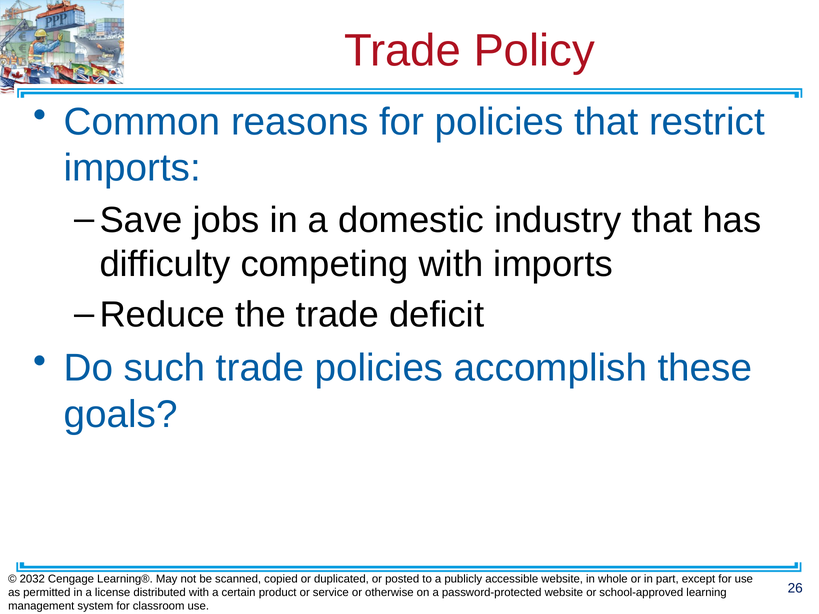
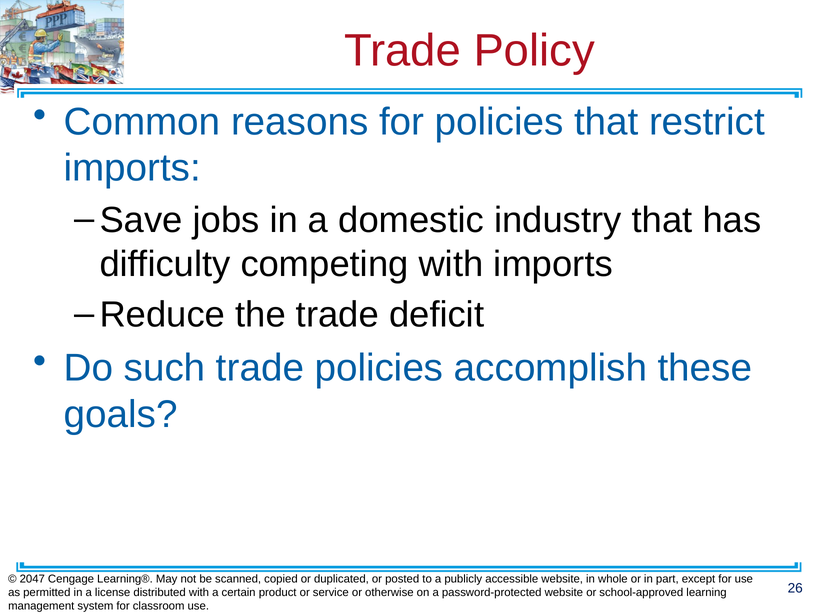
2032: 2032 -> 2047 (32, 579)
